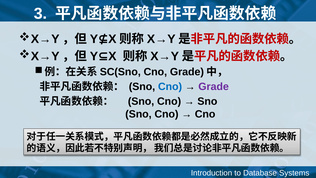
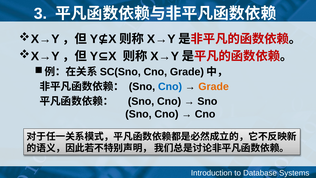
Grade colour: purple -> orange (214, 87)
